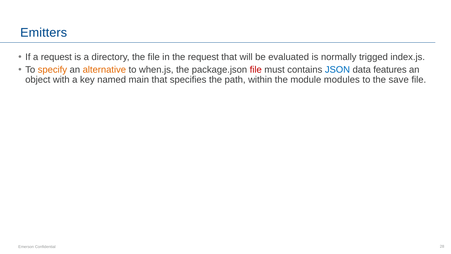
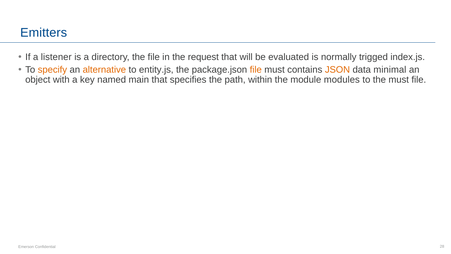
a request: request -> listener (56, 57)
when.js: when.js -> entity.js (156, 70)
file colour: red -> orange (256, 70)
JSON colour: blue -> orange (337, 70)
features: features -> minimal (390, 70)
the save: save -> must (399, 80)
